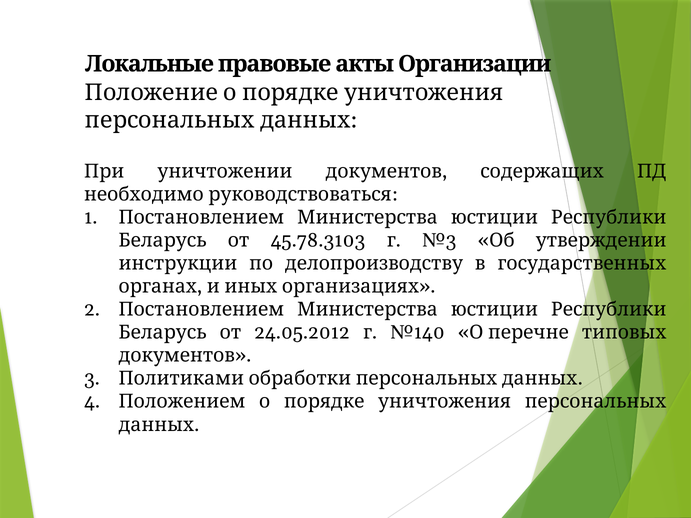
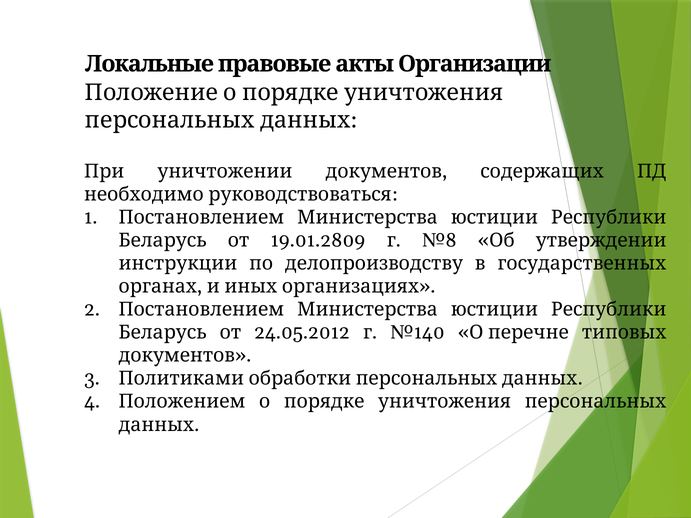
45.78.3103: 45.78.3103 -> 19.01.2809 (318, 241)
№3: №3 -> №8 (439, 241)
